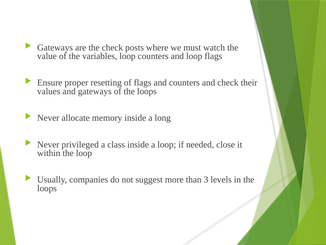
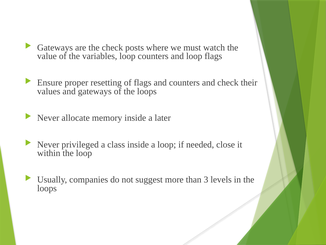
long: long -> later (163, 118)
